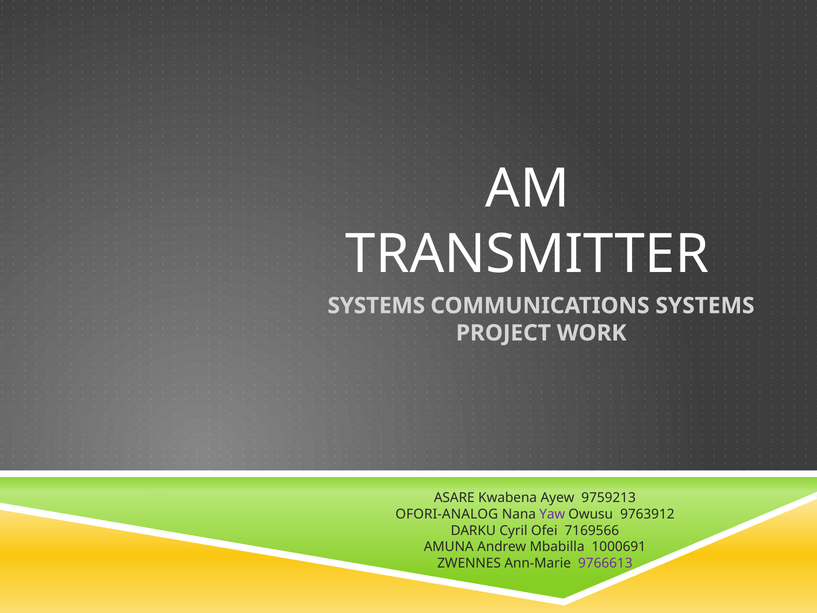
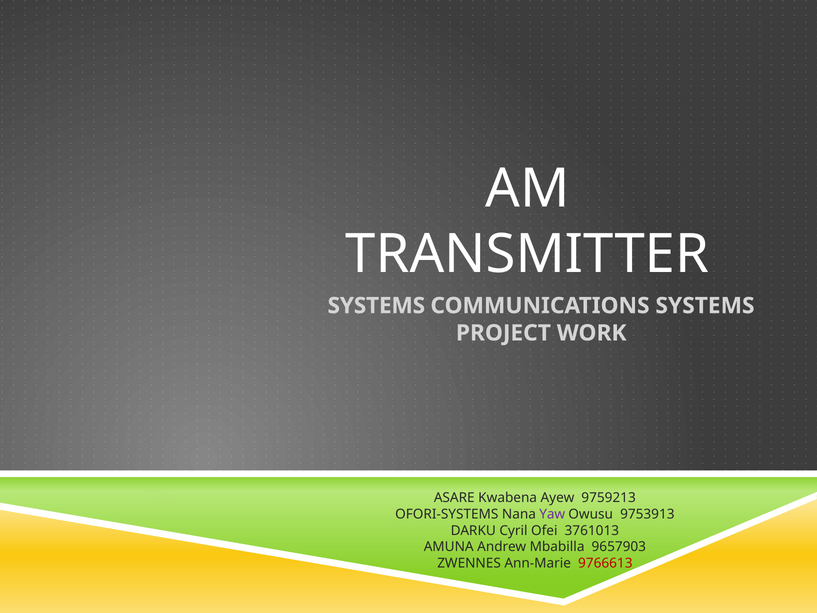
OFORI-ANALOG: OFORI-ANALOG -> OFORI-SYSTEMS (447, 514)
9763912: 9763912 -> 9753913 (647, 514)
7169566: 7169566 -> 3761013 (592, 530)
1000691: 1000691 -> 9657903 (619, 547)
9766613 colour: purple -> red (605, 563)
